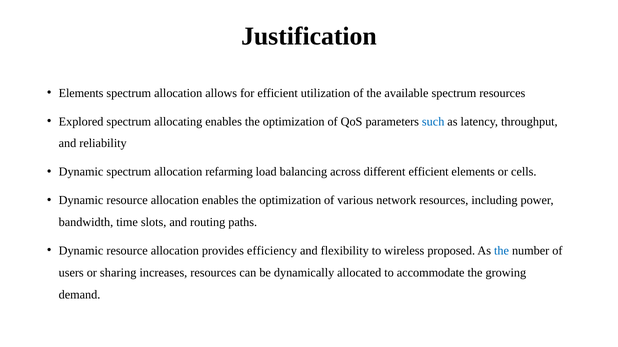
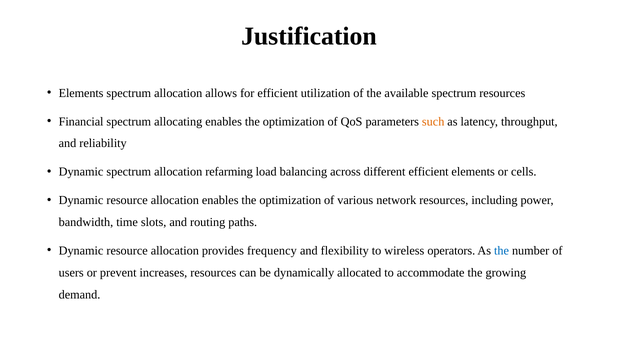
Explored: Explored -> Financial (81, 122)
such colour: blue -> orange (433, 122)
efficiency: efficiency -> frequency (272, 251)
proposed: proposed -> operators (451, 251)
sharing: sharing -> prevent (118, 273)
